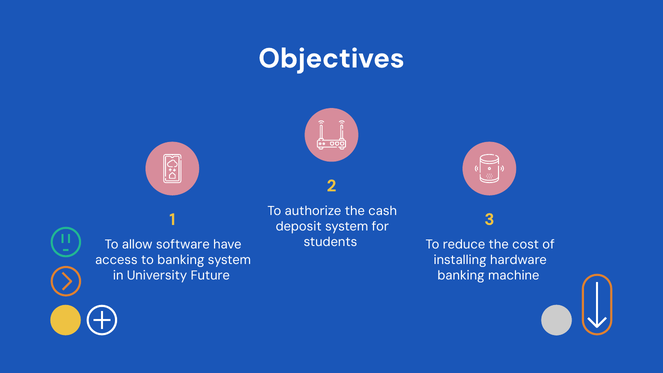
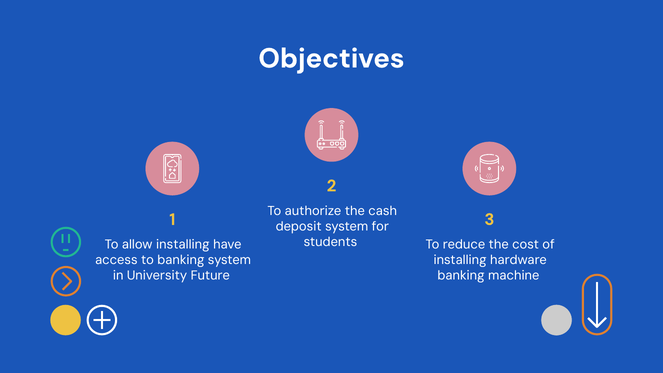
allow software: software -> installing (183, 245)
